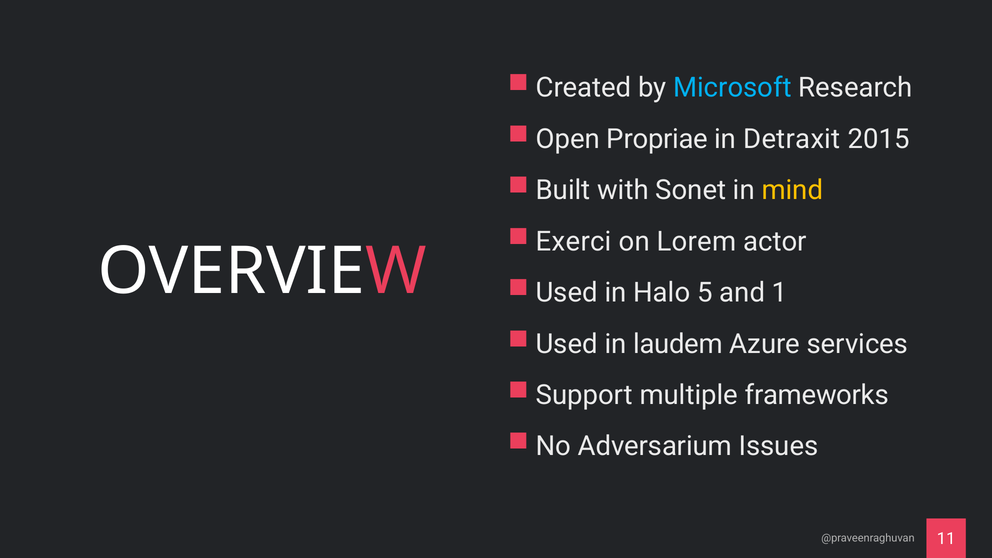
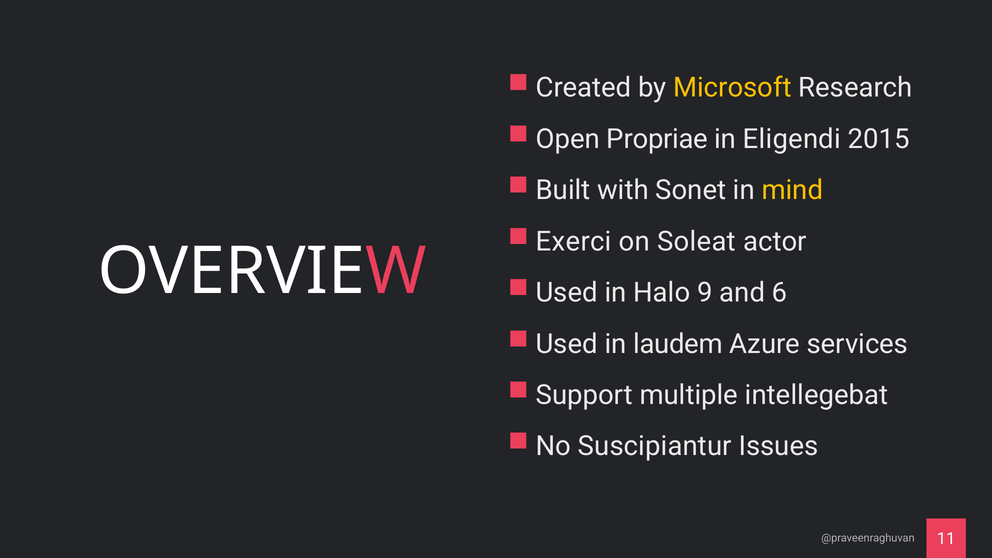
Microsoft colour: light blue -> yellow (732, 88)
Detraxit: Detraxit -> Eligendi (792, 139)
Lorem: Lorem -> Soleat (696, 241)
5: 5 -> 9 (705, 293)
1: 1 -> 6 (780, 293)
frameworks: frameworks -> intellegebat (817, 395)
Adversarium: Adversarium -> Suscipiantur (655, 446)
